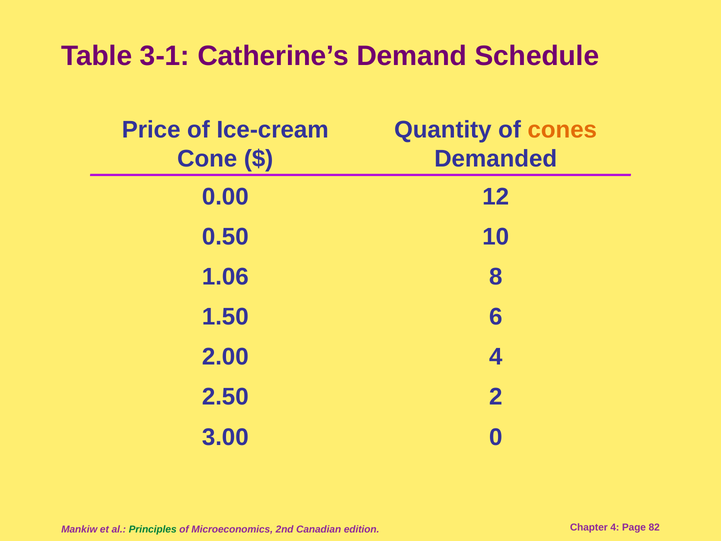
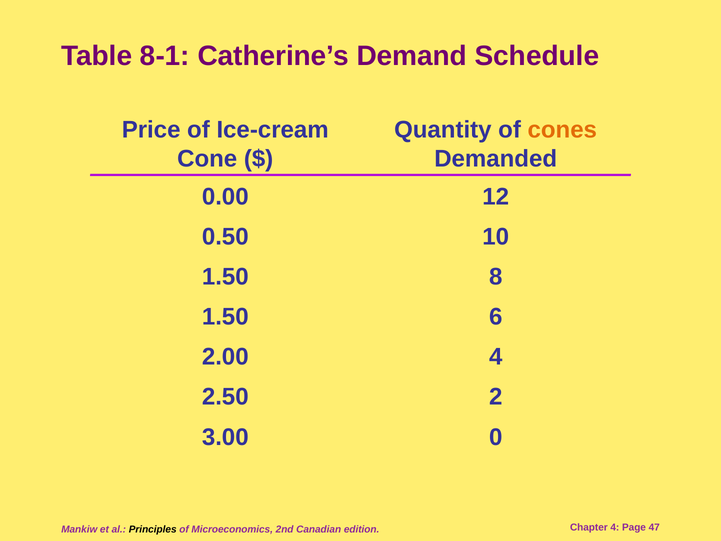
3-1: 3-1 -> 8-1 (165, 56)
1.06: 1.06 -> 1.50 (225, 277)
Principles colour: green -> black (153, 529)
82: 82 -> 47 (654, 527)
